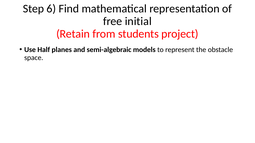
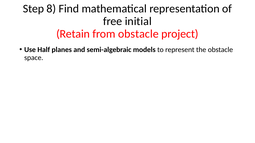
6: 6 -> 8 (51, 9)
from students: students -> obstacle (138, 34)
